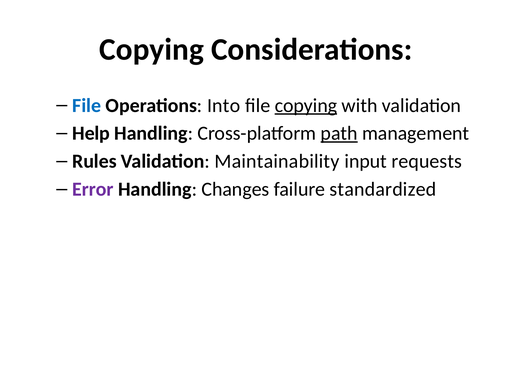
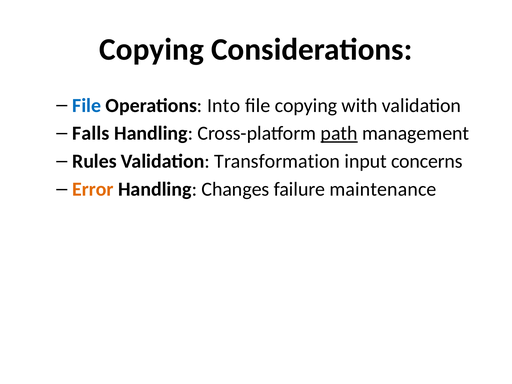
copying underline: present -> none (306, 106)
Help: Help -> Falls (91, 133)
Maintainability: Maintainability -> Transformation (277, 161)
requests: requests -> concerns (427, 161)
Error colour: purple -> orange (93, 189)
standardized: standardized -> maintenance (383, 189)
